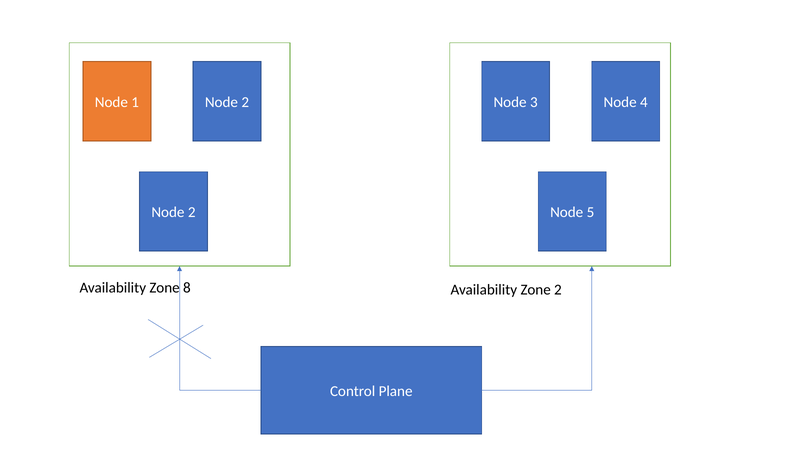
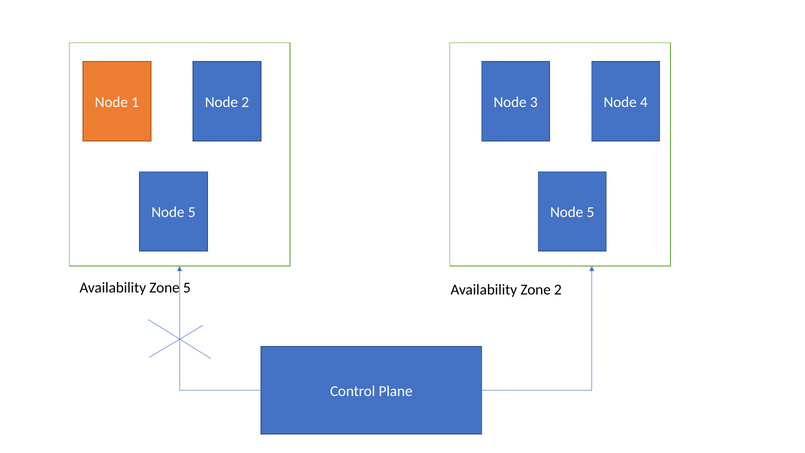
2: 2 -> 5 (192, 212)
Zone 8: 8 -> 5 (187, 288)
